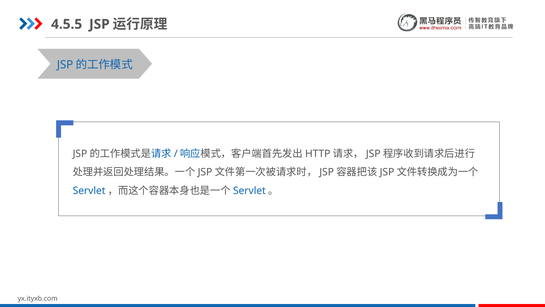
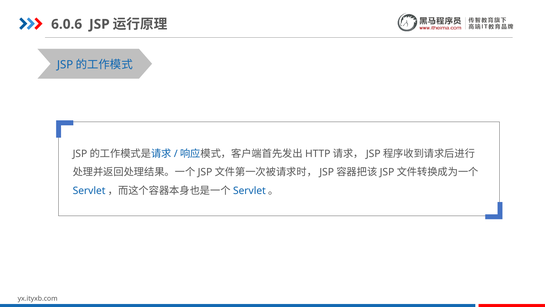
4.5.5: 4.5.5 -> 6.0.6 (67, 24)
